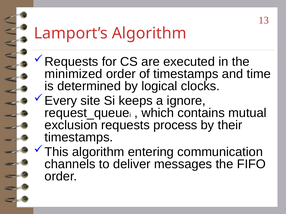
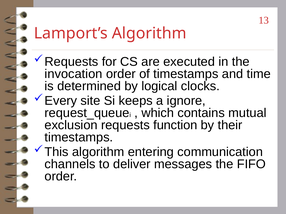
minimized: minimized -> invocation (74, 74)
process: process -> function (175, 125)
